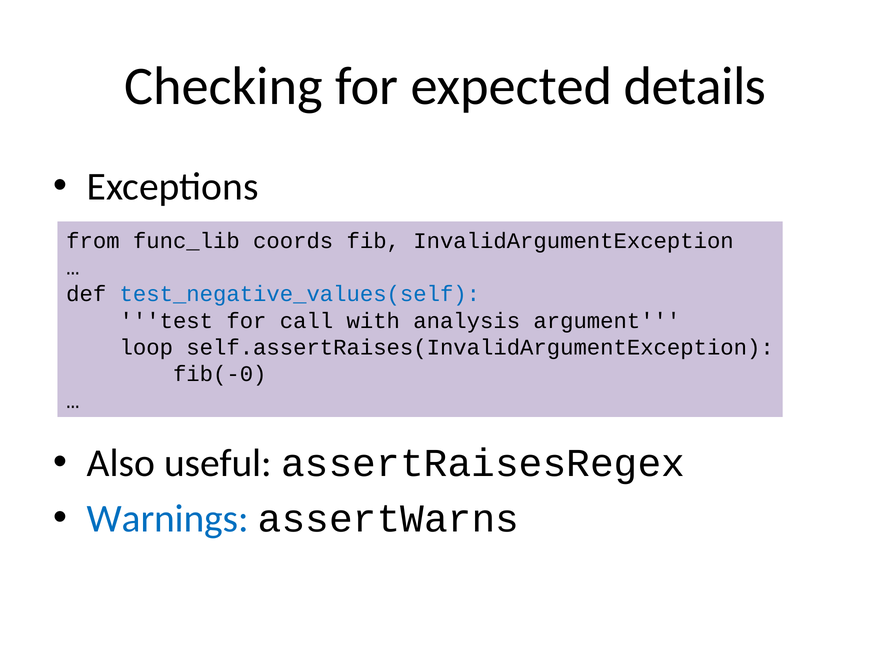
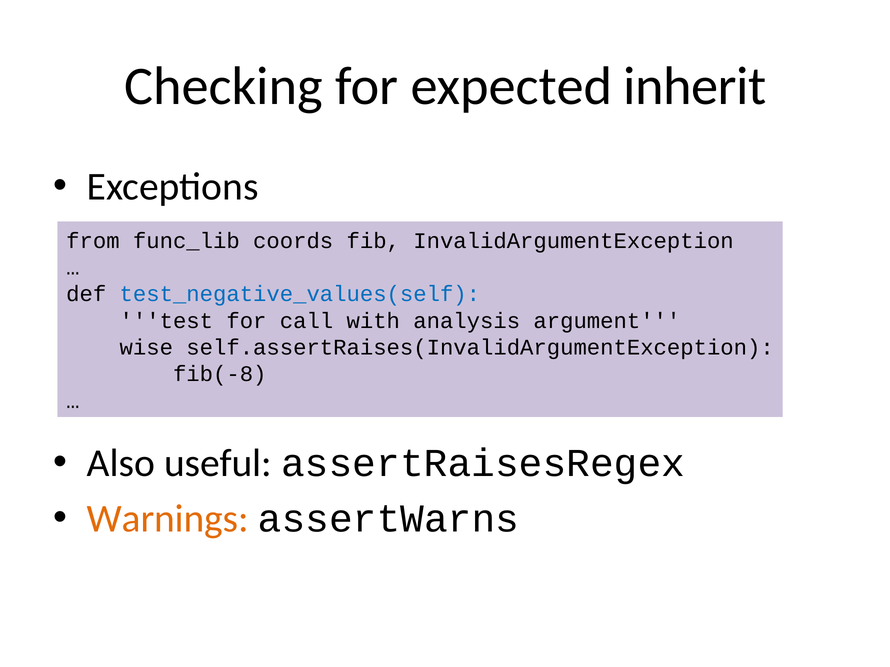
details: details -> inherit (695, 86)
loop: loop -> wise (146, 348)
fib(-0: fib(-0 -> fib(-8 (220, 374)
Warnings colour: blue -> orange (168, 519)
